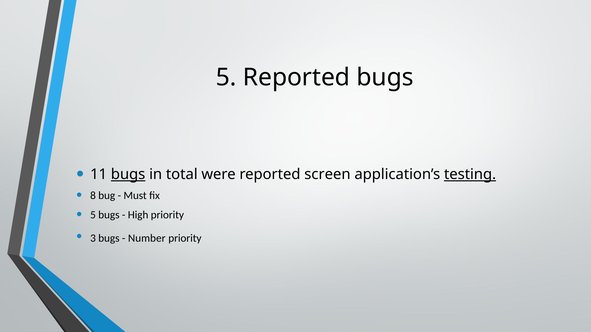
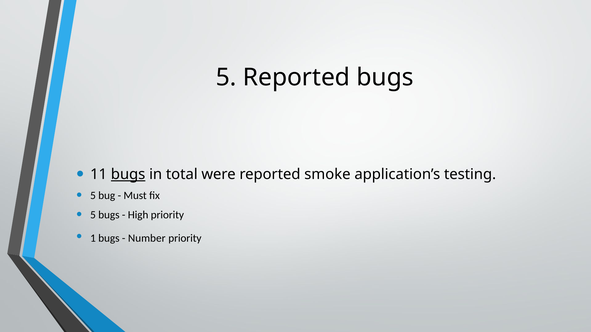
screen: screen -> smoke (327, 175)
testing underline: present -> none (470, 175)
8: 8 -> 5 (93, 196)
3: 3 -> 1 (93, 239)
